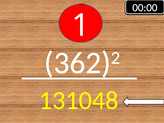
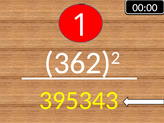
131048: 131048 -> 395343 (79, 100)
